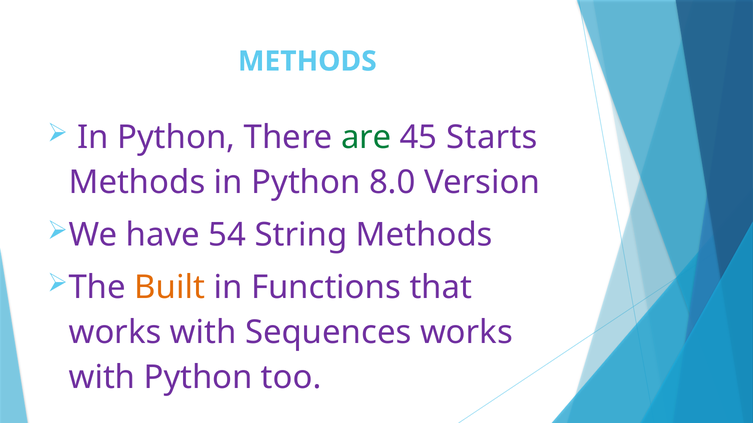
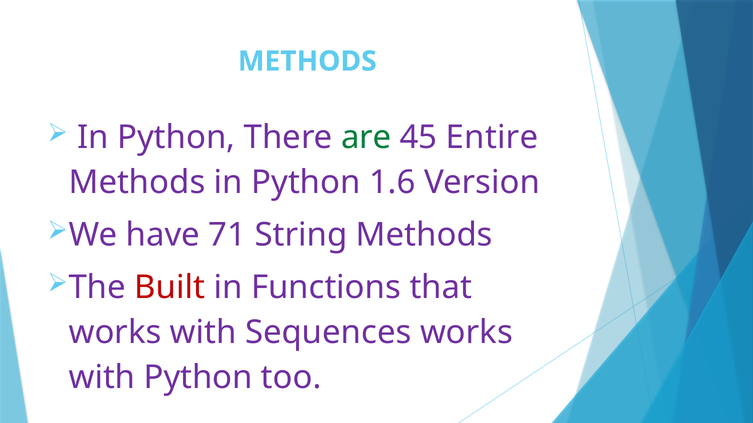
Starts: Starts -> Entire (492, 138)
8.0: 8.0 -> 1.6 (392, 183)
54: 54 -> 71 (227, 235)
Built colour: orange -> red (170, 288)
